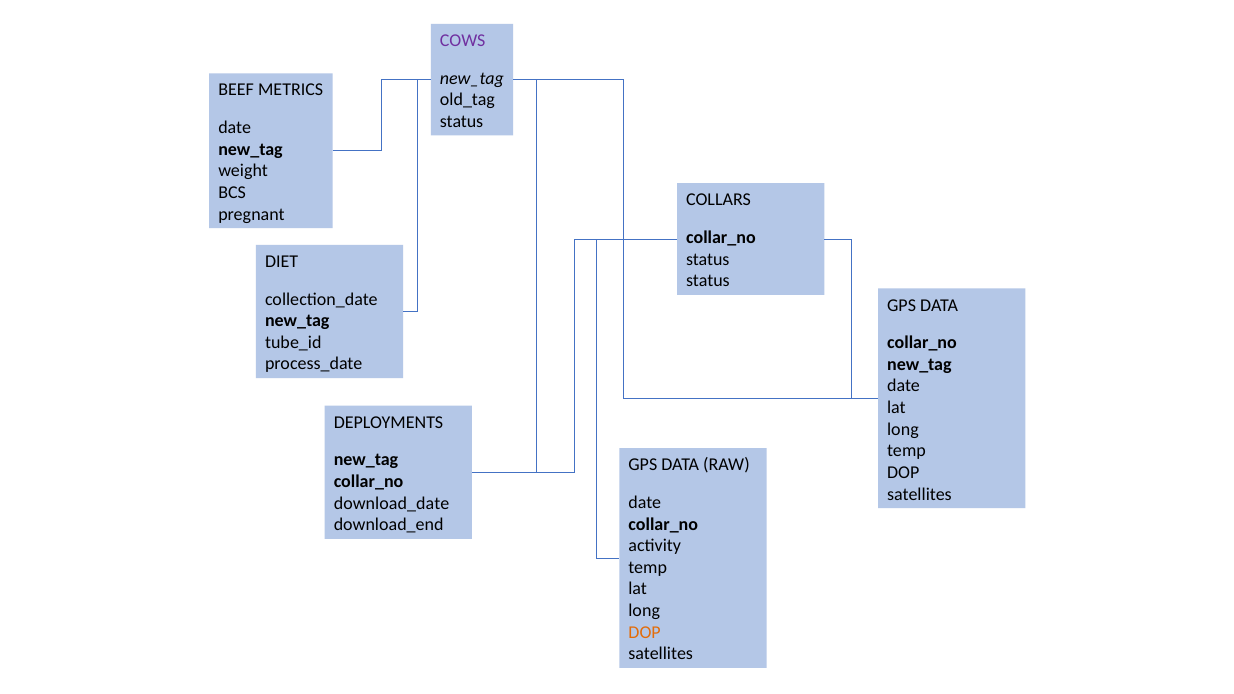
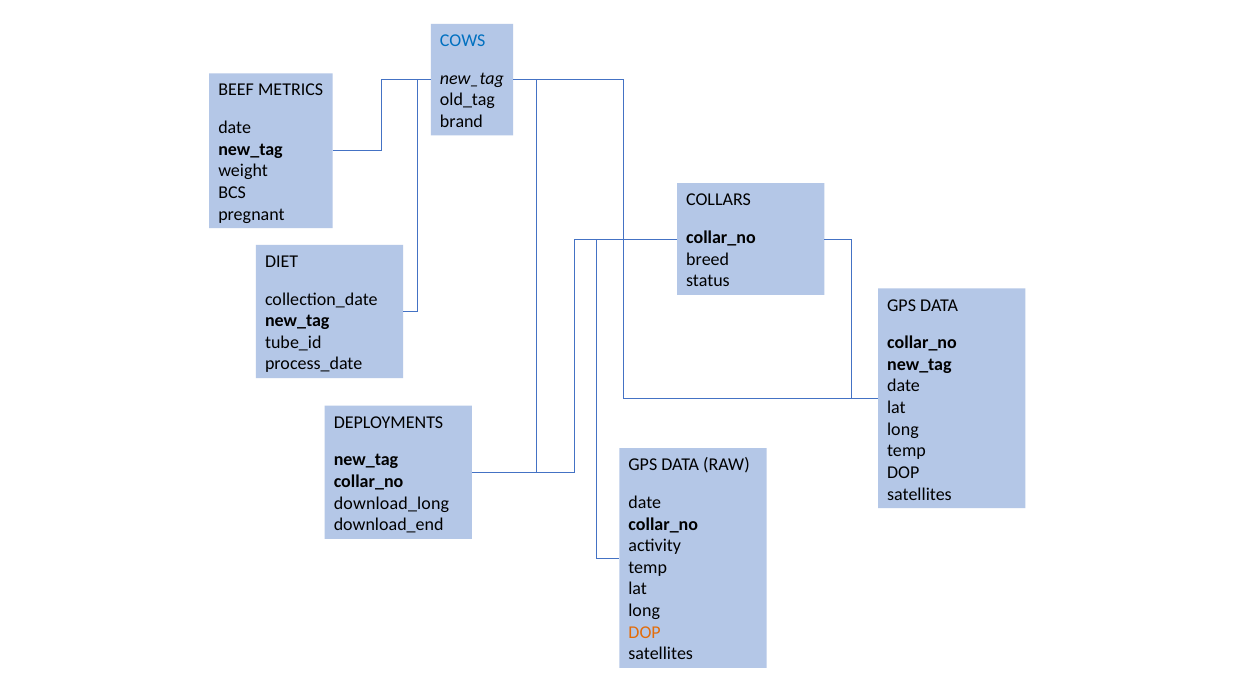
COWS colour: purple -> blue (463, 40)
status: status -> brand (461, 121)
status: status -> breed (708, 259)
download_date: download_date -> download_long (391, 503)
